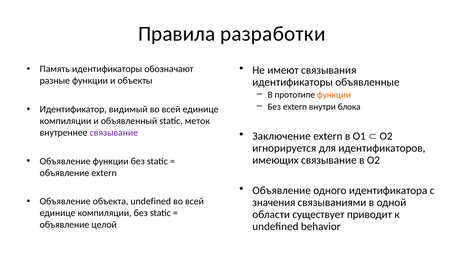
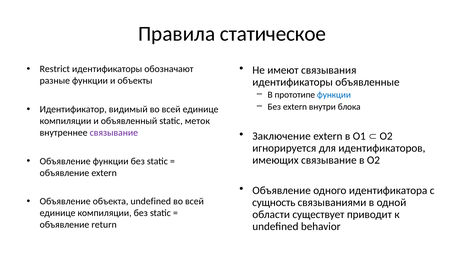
разработки: разработки -> статическое (273, 34)
Память: Память -> Restrict (55, 69)
функции colour: orange -> blue (334, 95)
значения: значения -> сущность (274, 203)
целой: целой -> return (104, 225)
